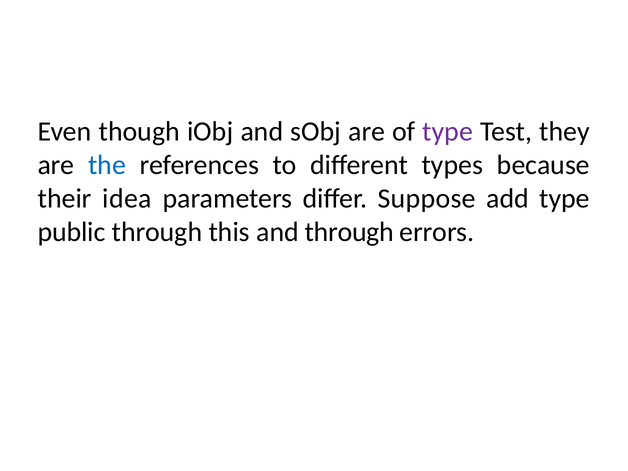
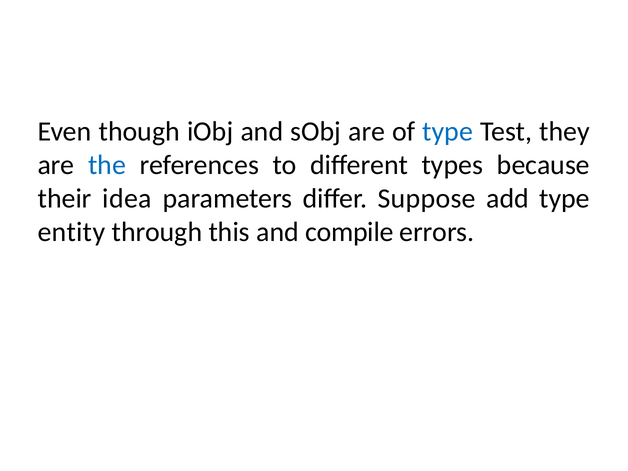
type colour: purple -> blue (448, 132)
public: public -> entity (71, 232)
and through: through -> compile (349, 232)
